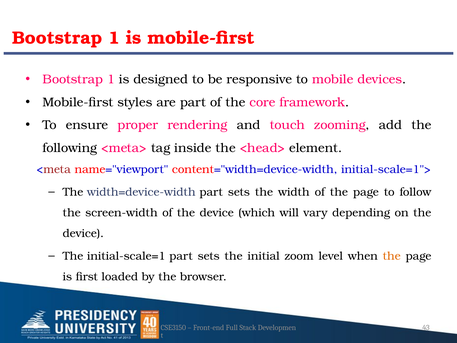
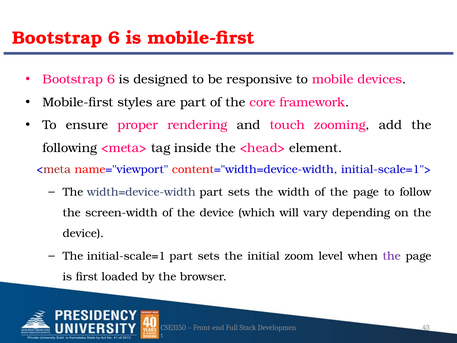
1: 1 -> 6 (114, 38)
1: 1 -> 6 (111, 79)
the colour: orange -> purple (392, 256)
